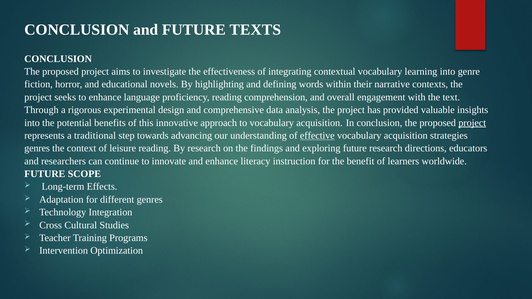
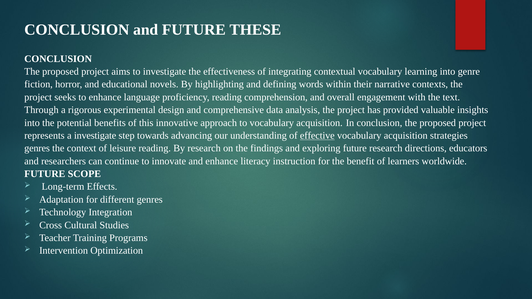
TEXTS: TEXTS -> THESE (255, 30)
project underline: present -> none (472, 123)
a traditional: traditional -> investigate (95, 136)
